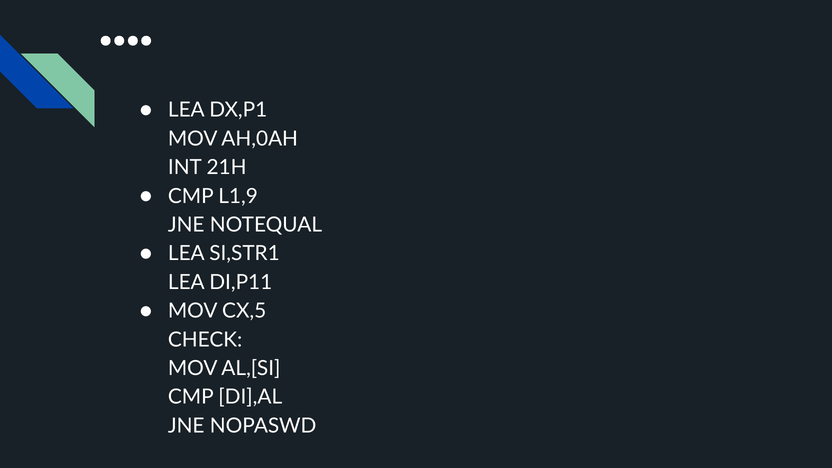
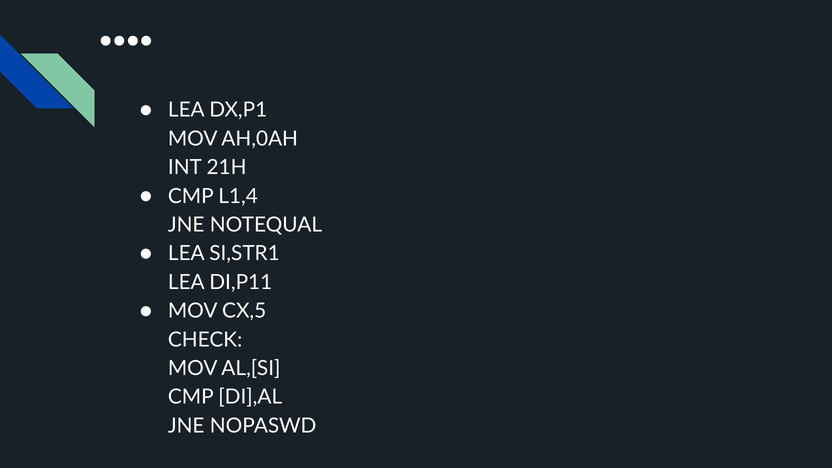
L1,9: L1,9 -> L1,4 (238, 196)
